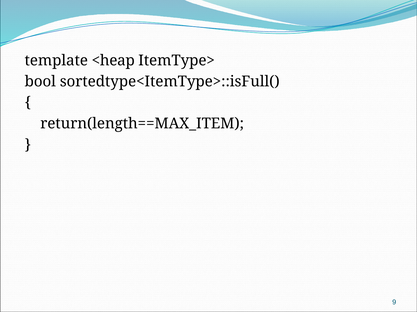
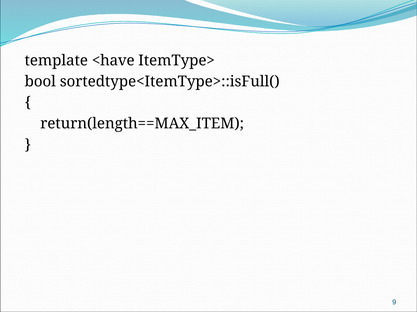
<heap: <heap -> <have (113, 61)
